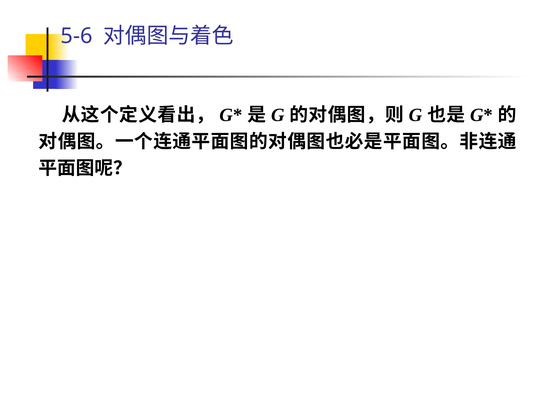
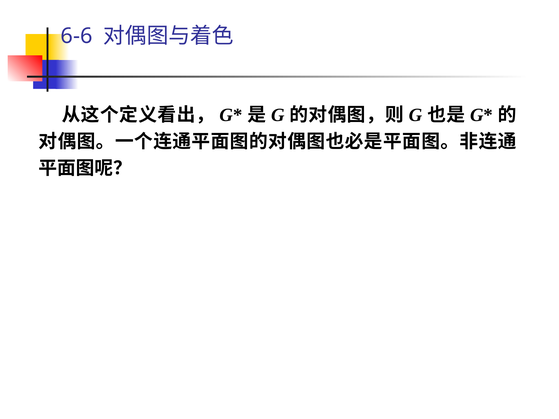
5-6: 5-6 -> 6-6 (77, 36)
